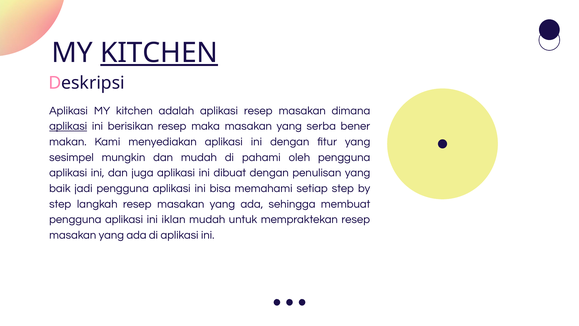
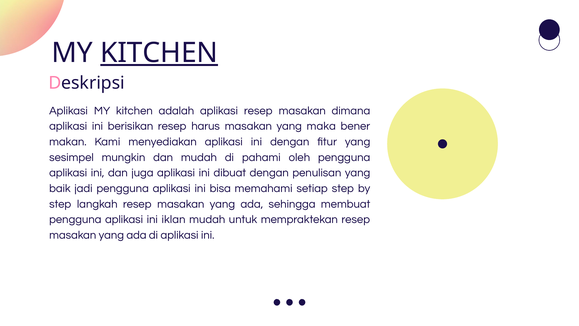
aplikasi underline: present -> none (68, 126)
maka: maka -> harus (206, 126)
serba: serba -> maka (321, 126)
